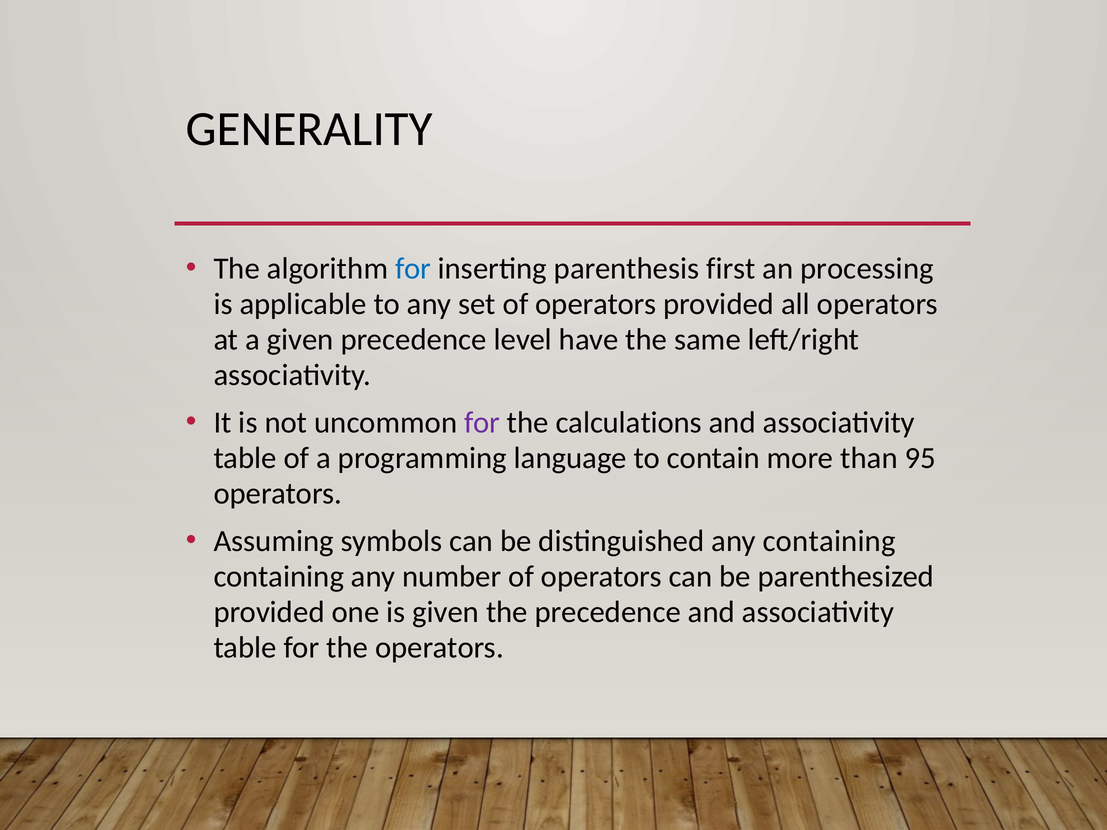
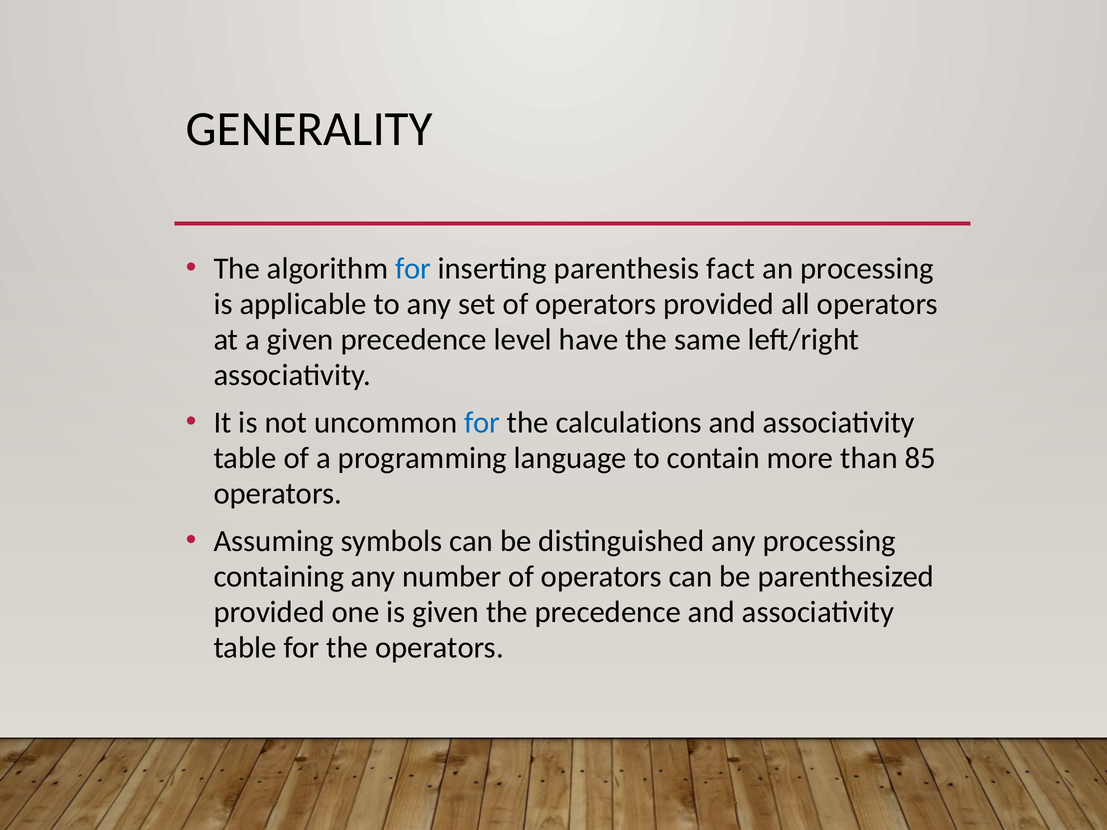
first: first -> fact (731, 269)
for colour: purple -> blue (482, 423)
95: 95 -> 85 (920, 458)
any containing: containing -> processing (829, 541)
